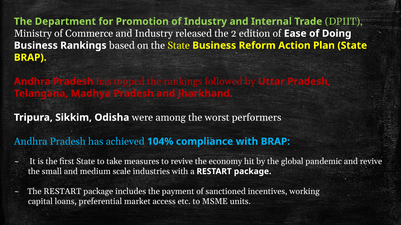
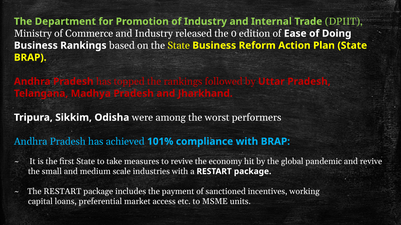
2: 2 -> 0 (234, 34)
104%: 104% -> 101% (160, 142)
